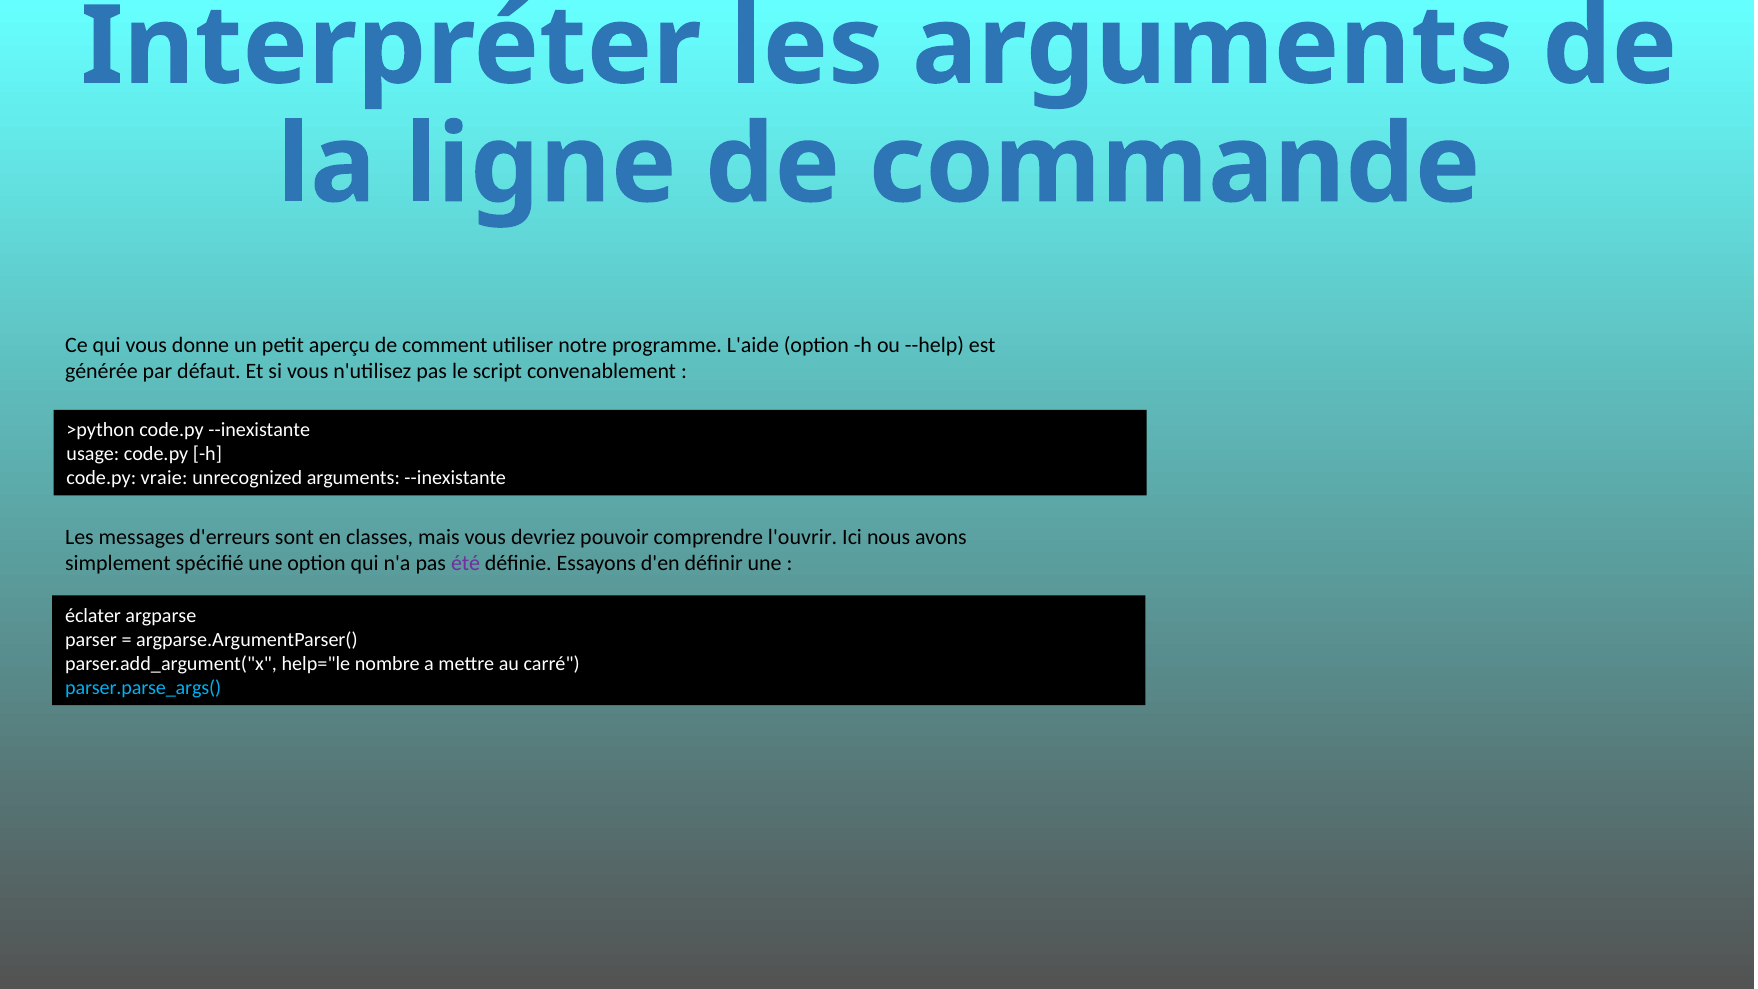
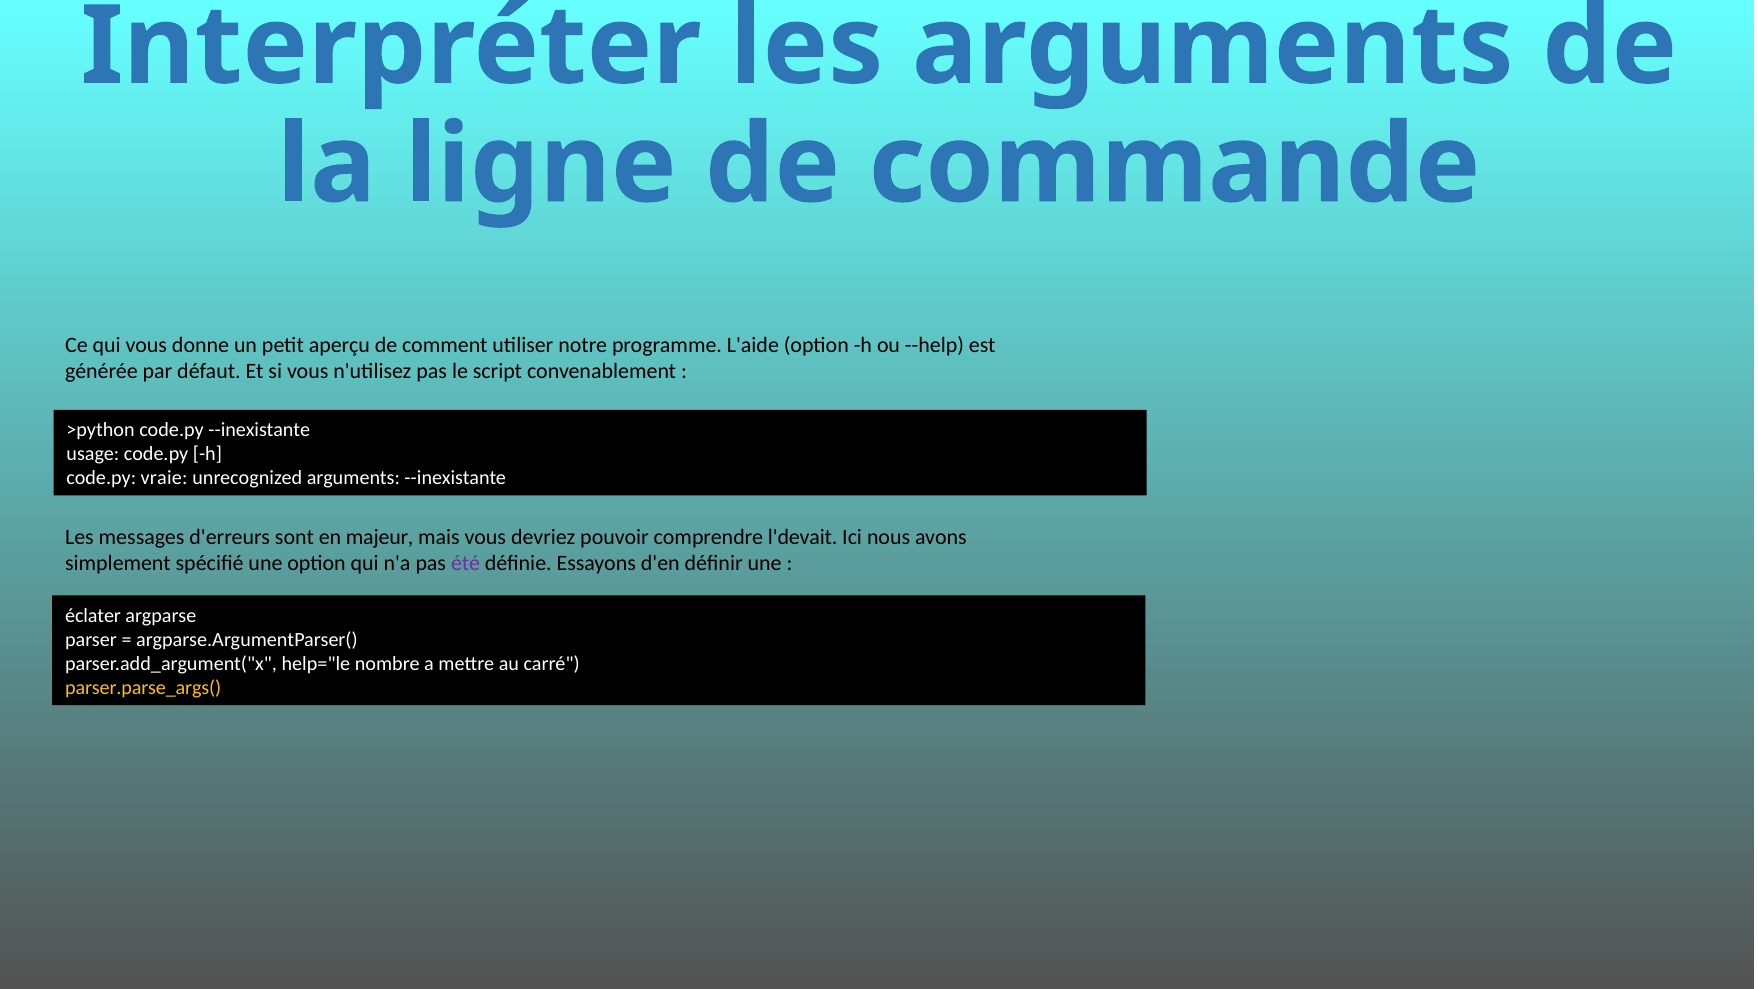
classes: classes -> majeur (380, 537)
l'ouvrir: l'ouvrir -> l'devait (803, 537)
parser.parse_args( colour: light blue -> yellow (143, 688)
